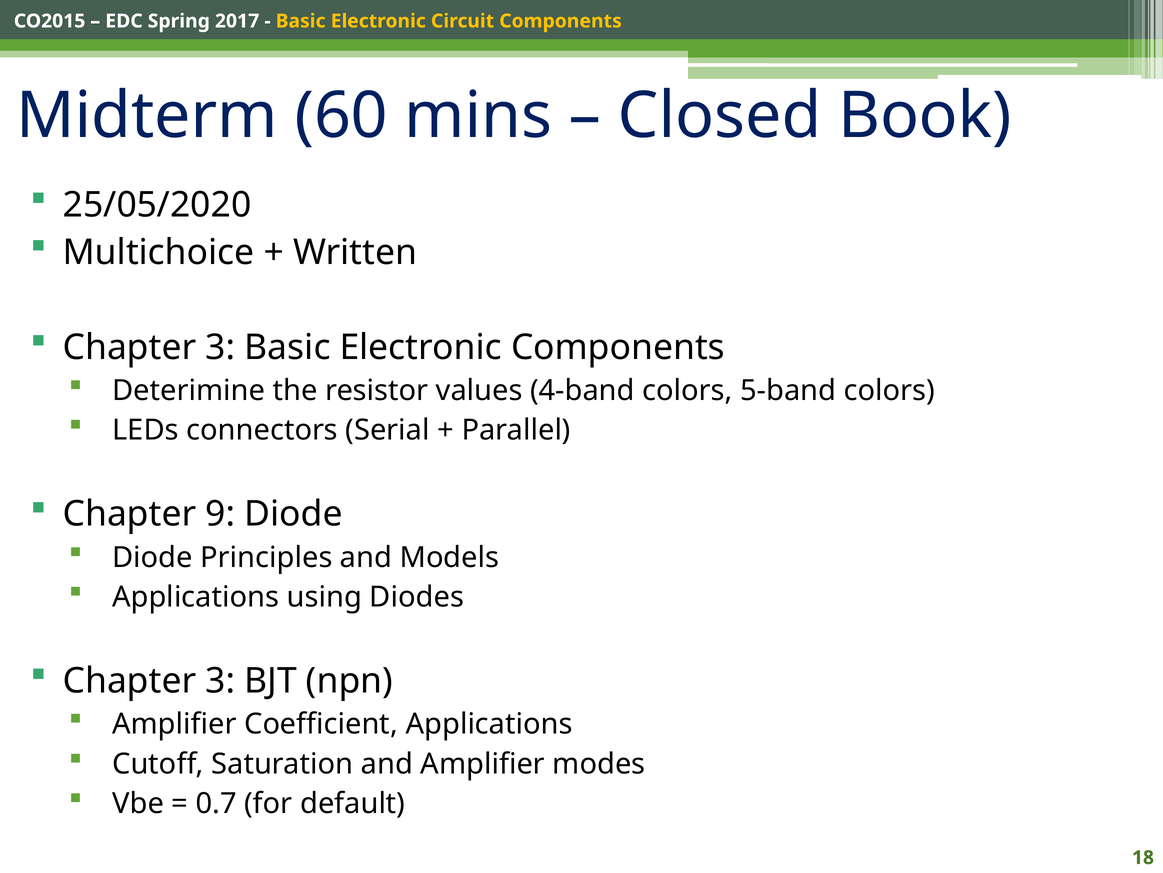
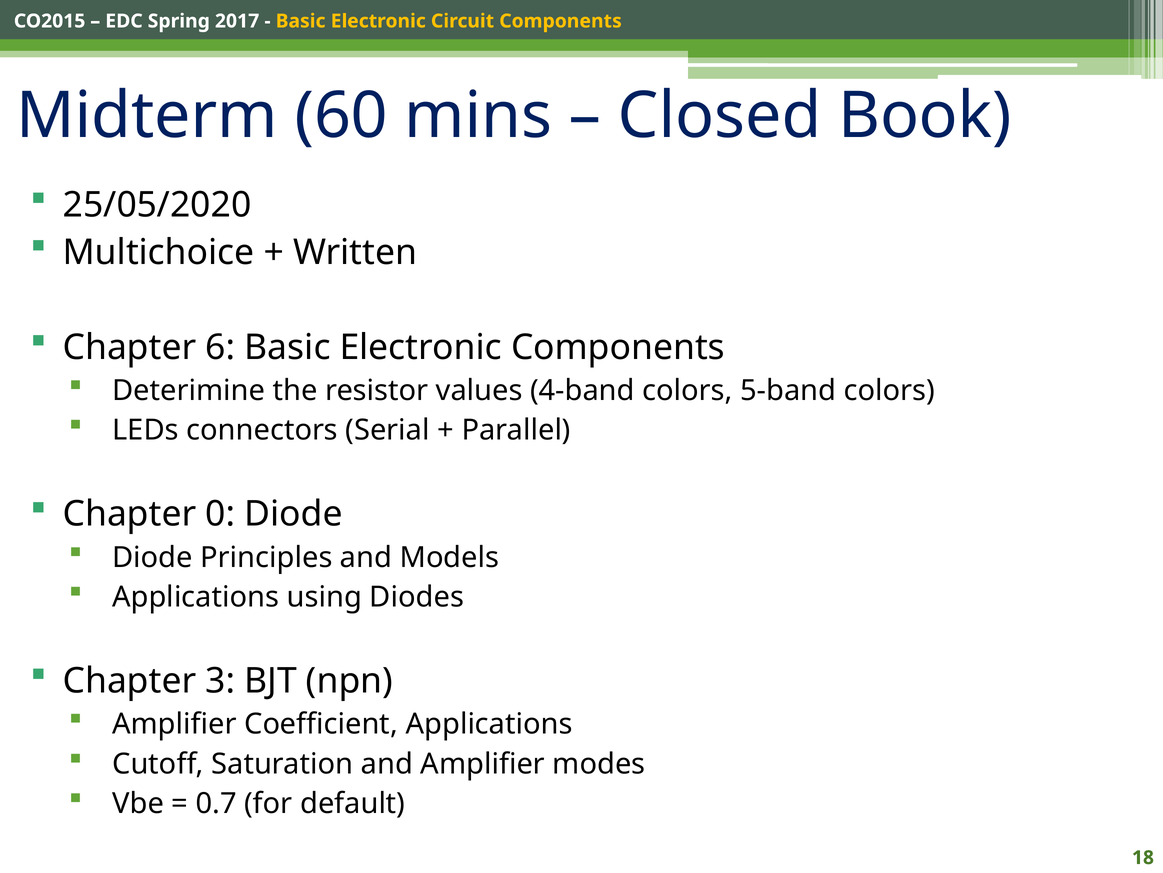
3: 3 -> 6 (220, 347)
9: 9 -> 0 (220, 514)
